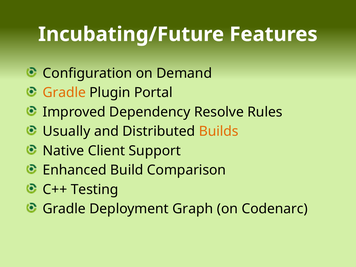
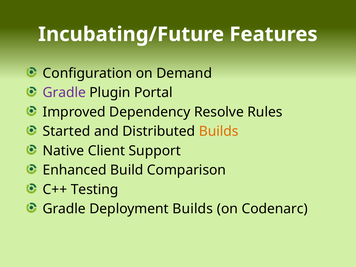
Gradle colour: orange -> purple (64, 93)
Usually: Usually -> Started (67, 131)
Deployment Graph: Graph -> Builds (193, 209)
